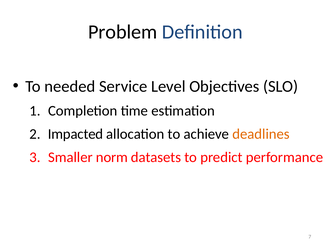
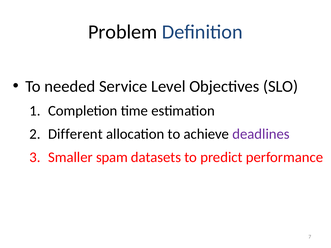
Impacted: Impacted -> Different (75, 134)
deadlines colour: orange -> purple (261, 134)
norm: norm -> spam (112, 158)
